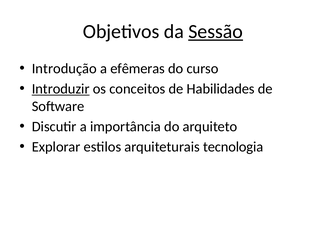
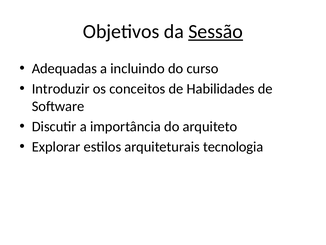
Introdução: Introdução -> Adequadas (64, 68)
efêmeras: efêmeras -> incluindo (138, 68)
Introduzir underline: present -> none (61, 89)
